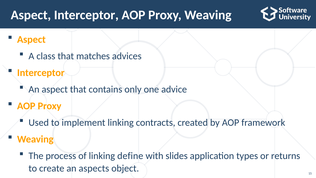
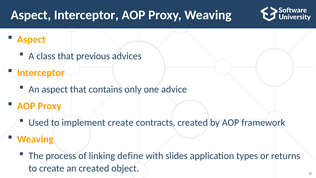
matches: matches -> previous (93, 56)
implement linking: linking -> create (121, 122)
an aspects: aspects -> created (94, 168)
